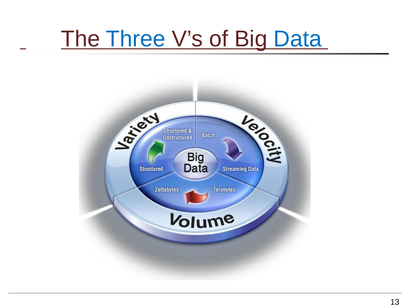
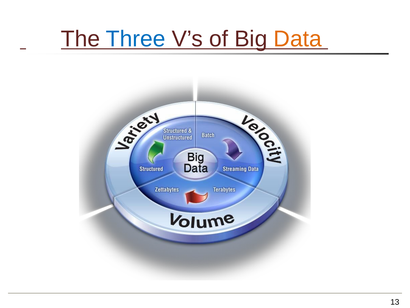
Data colour: blue -> orange (298, 39)
